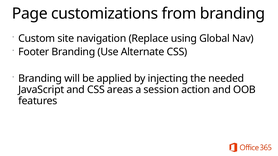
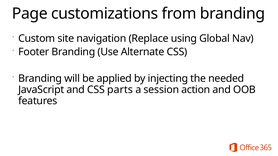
areas: areas -> parts (120, 90)
